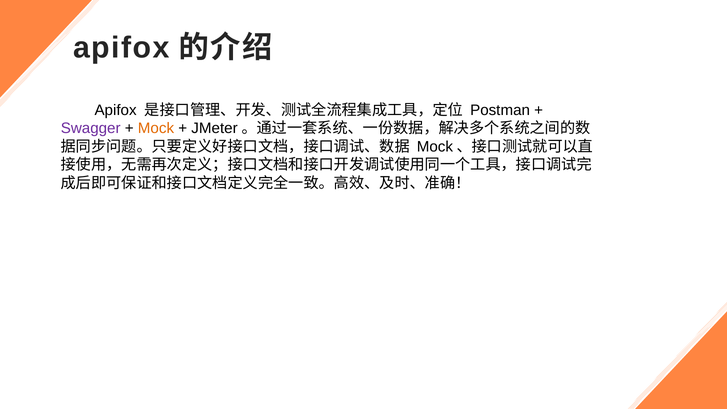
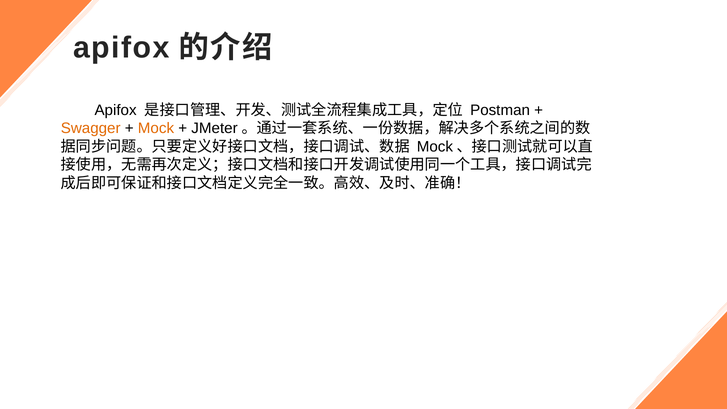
Swagger colour: purple -> orange (91, 128)
